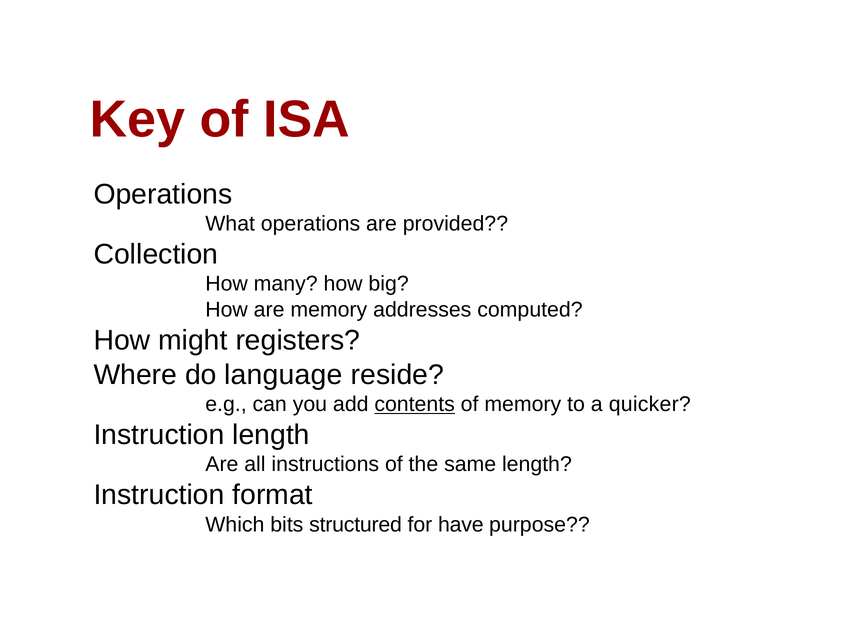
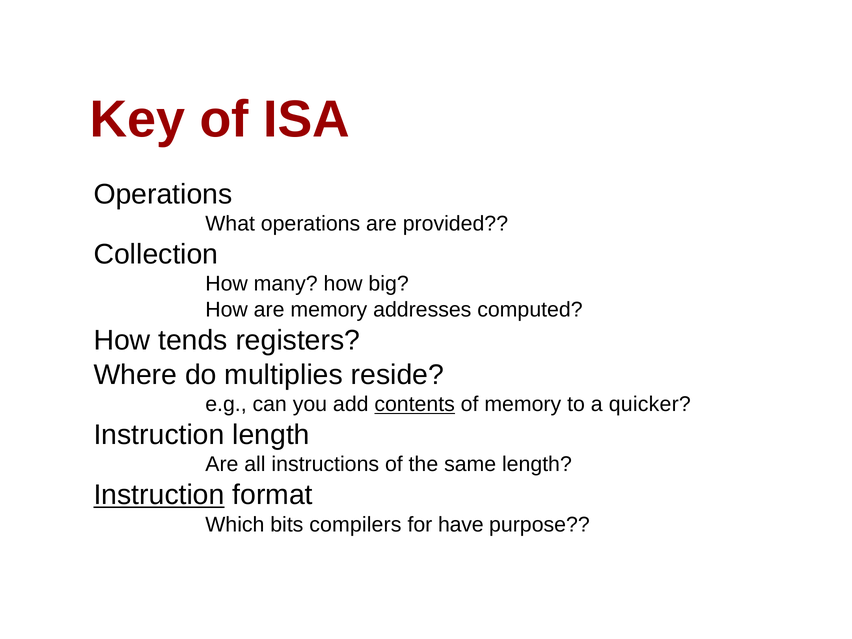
might: might -> tends (193, 340)
language: language -> multiplies (284, 375)
Instruction underline: none -> present (159, 495)
structured: structured -> compilers (355, 525)
